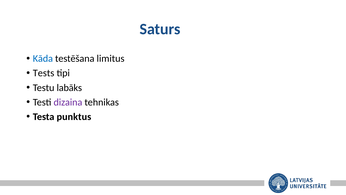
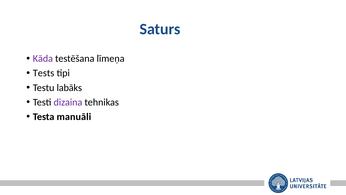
Kāda colour: blue -> purple (43, 58)
limitus: limitus -> līmeņa (111, 58)
punktus: punktus -> manuāli (74, 117)
